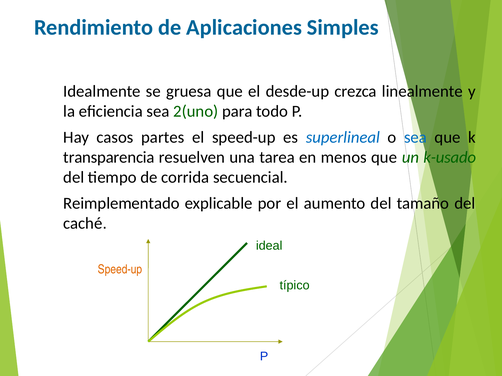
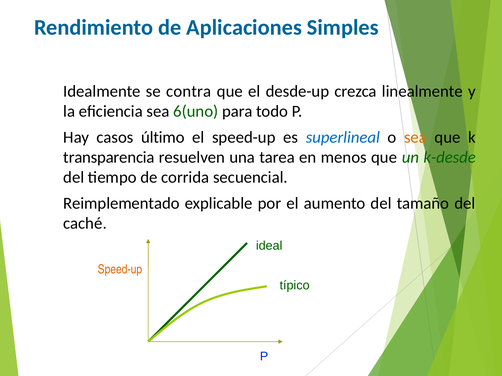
gruesa: gruesa -> contra (189, 91)
2(uno: 2(uno -> 6(uno (196, 112)
partes: partes -> último (163, 137)
sea colour: blue -> orange (415, 137)
k-usado: k-usado -> k-desde (450, 158)
